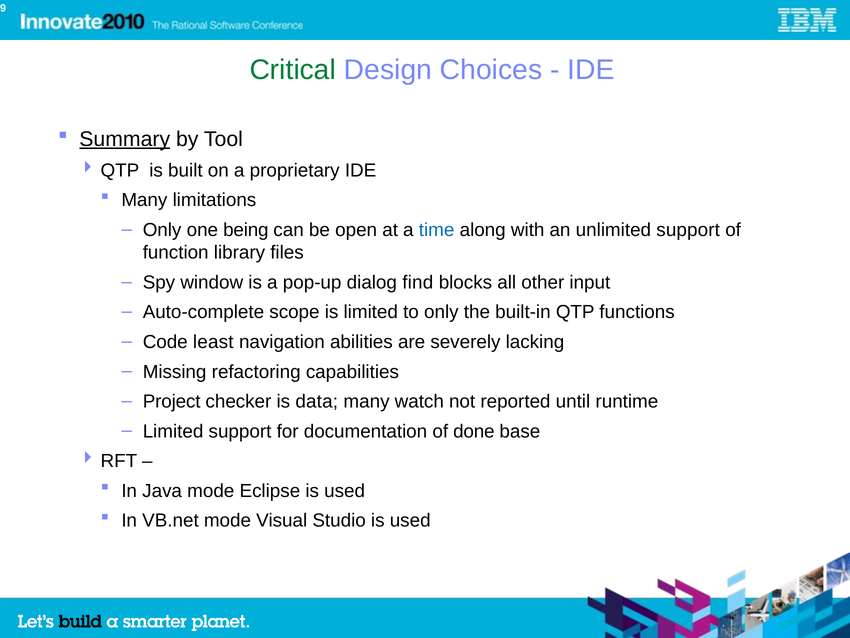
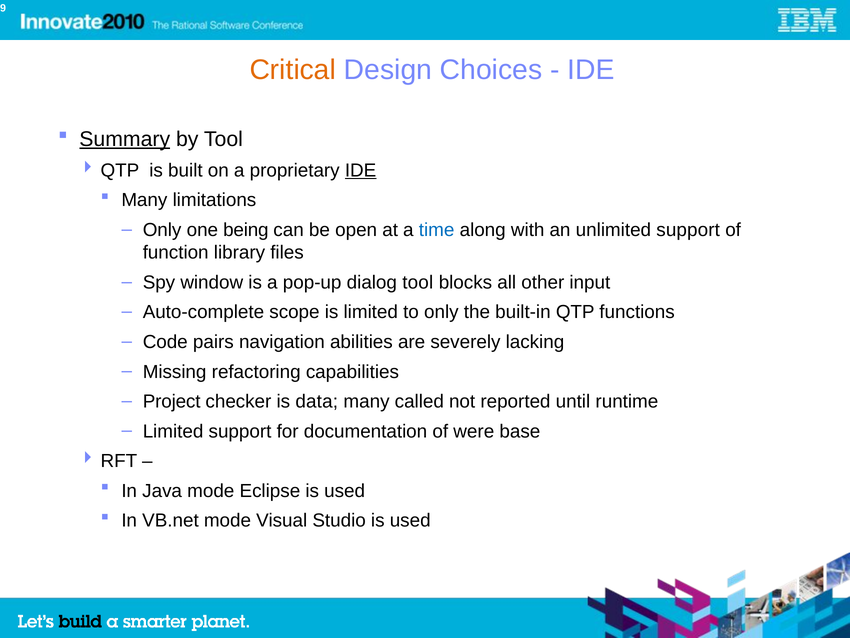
Critical colour: green -> orange (293, 70)
IDE underline: none -> present (361, 170)
dialog find: find -> tool (418, 282)
least: least -> pairs (213, 342)
watch: watch -> called (419, 401)
done: done -> were (474, 431)
